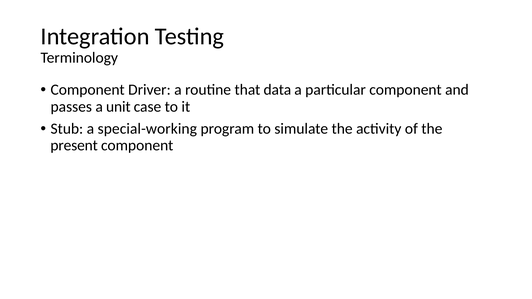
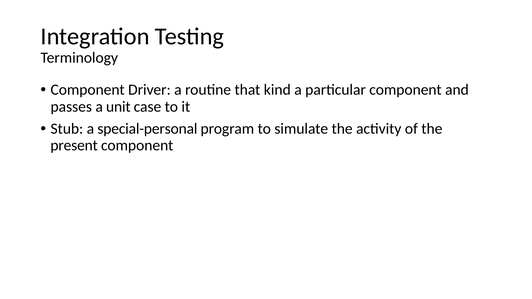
data: data -> kind (277, 90)
special-working: special-working -> special-personal (147, 129)
